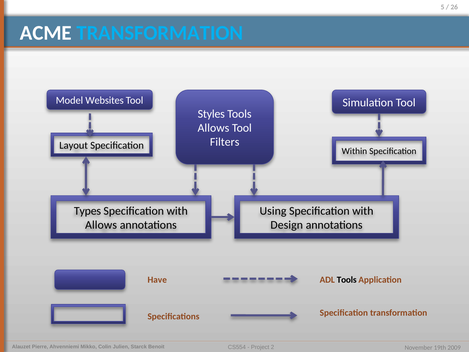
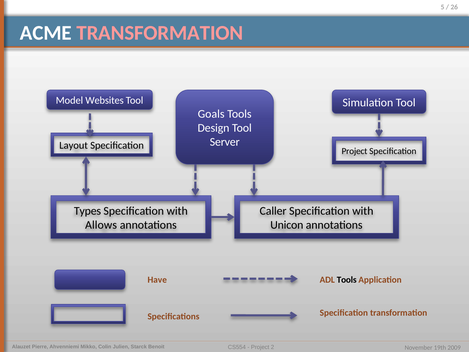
TRANSFORMATION colour: light blue -> pink (160, 33)
Styles: Styles -> Goals (211, 114)
Allows: Allows -> Design (214, 128)
Filters: Filters -> Server (225, 142)
Within: Within -> Project (354, 151)
Using: Using -> Caller (273, 211)
Design: Design -> Unicon (287, 225)
